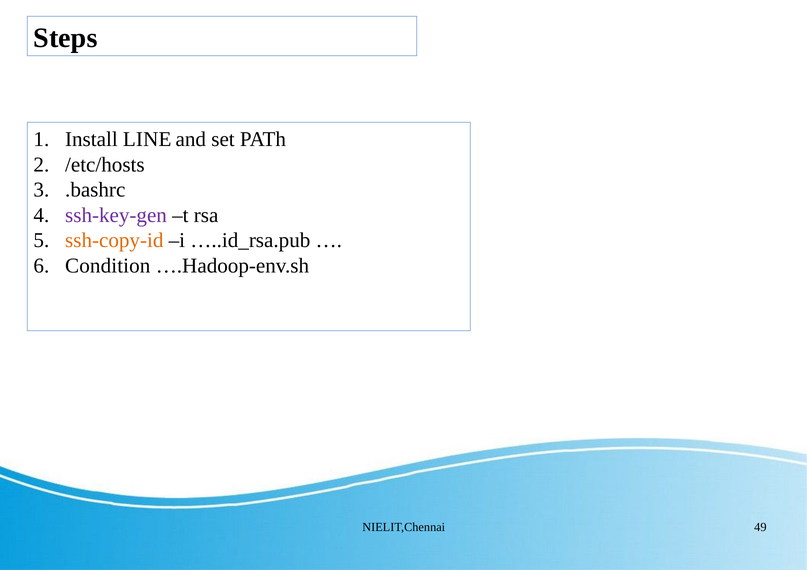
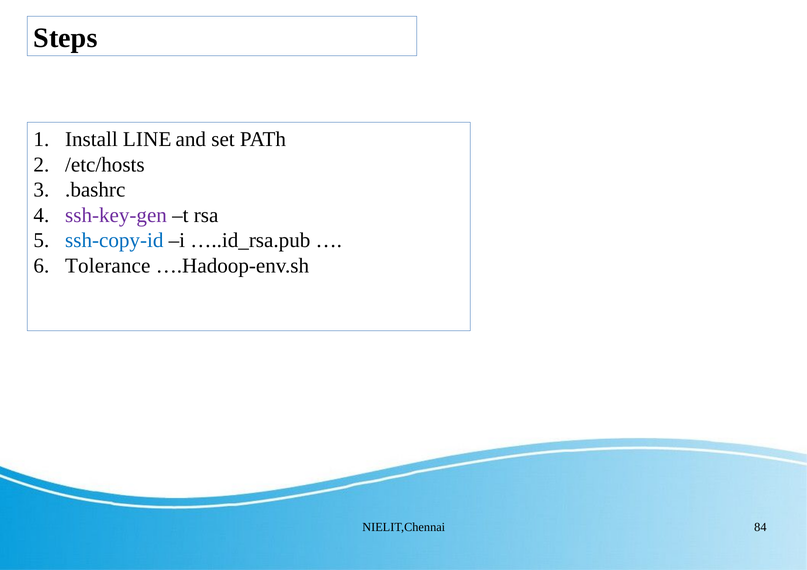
ssh-copy-id colour: orange -> blue (114, 241)
Condition: Condition -> Tolerance (108, 266)
49: 49 -> 84 (760, 528)
